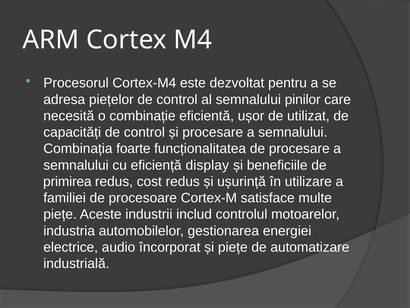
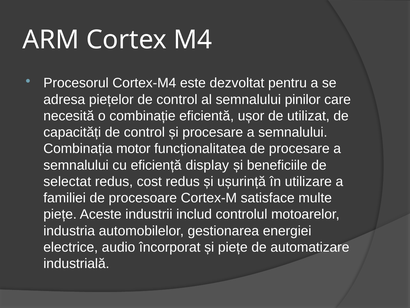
foarte: foarte -> motor (133, 149)
primirea: primirea -> selectat (67, 181)
